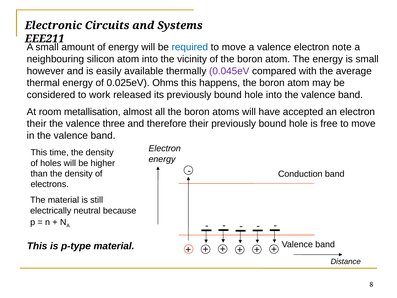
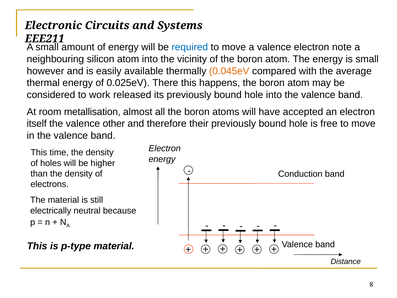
0.045eV colour: purple -> orange (229, 71)
Ohms: Ohms -> There (165, 83)
their: their -> itself (37, 124)
three: three -> other (114, 124)
